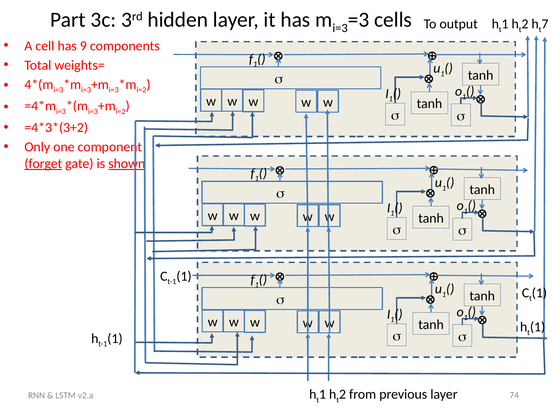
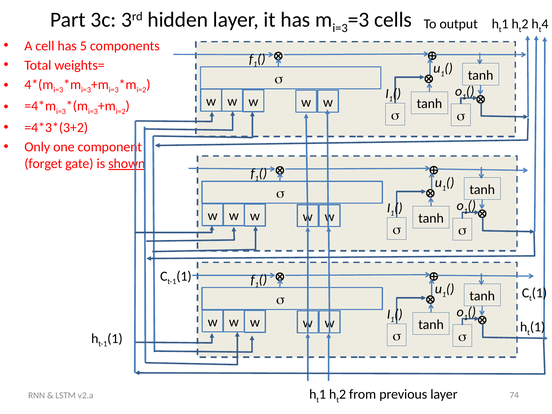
7: 7 -> 4 (545, 24)
9: 9 -> 5 (83, 46)
forget underline: present -> none (43, 164)
